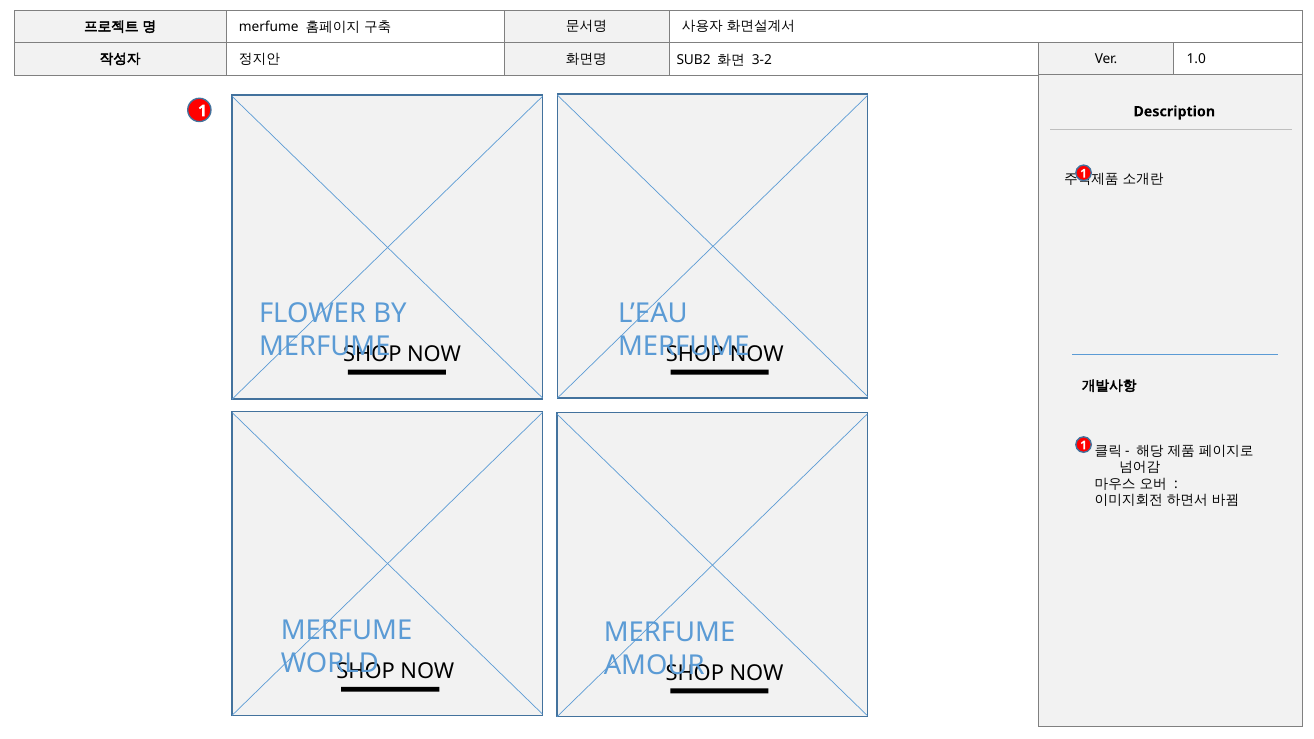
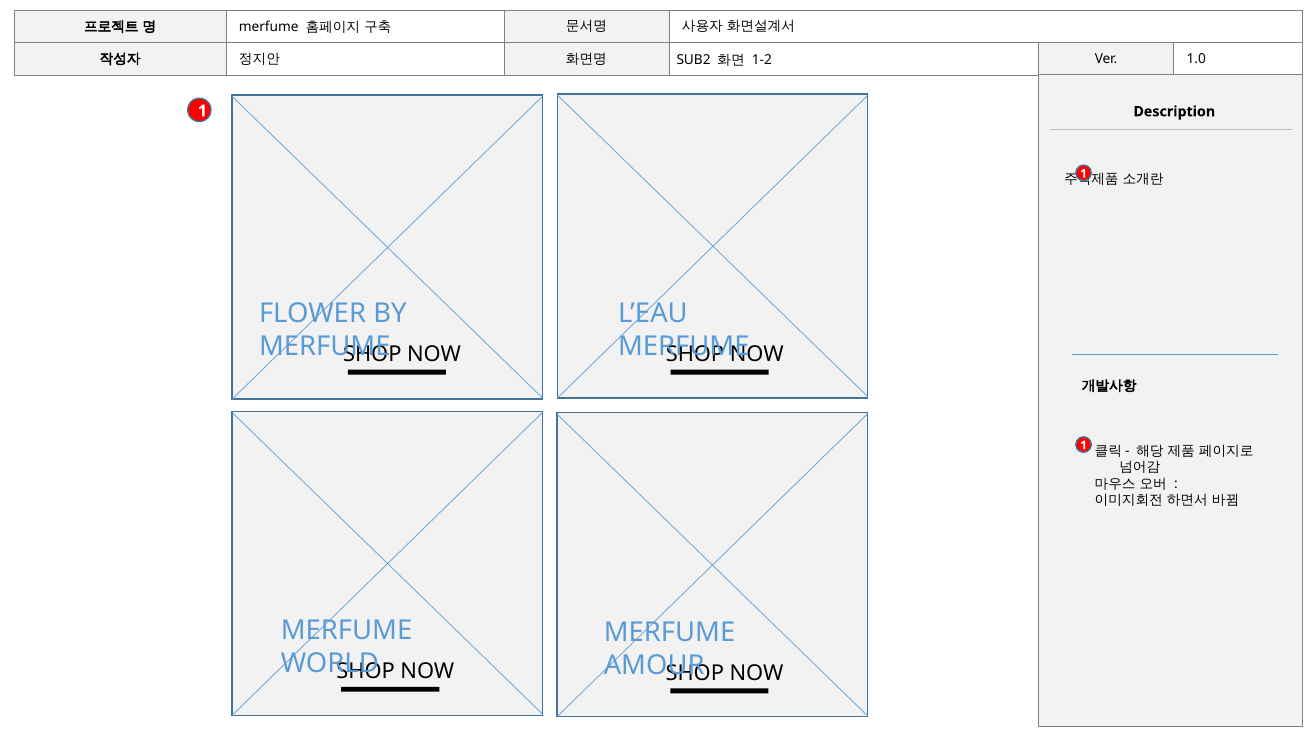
3-2: 3-2 -> 1-2 (762, 60)
